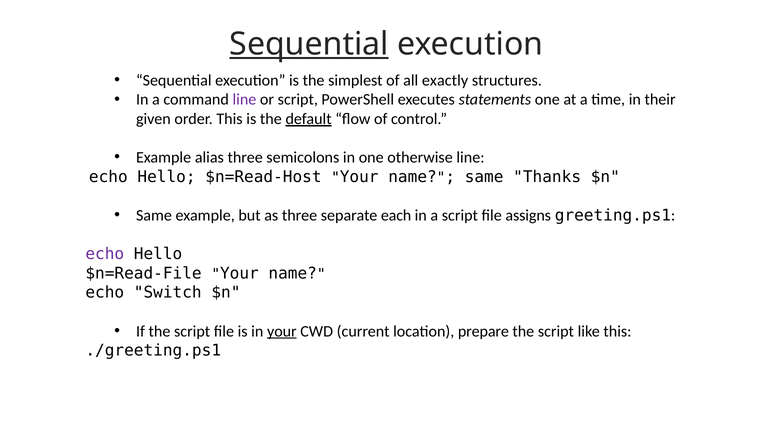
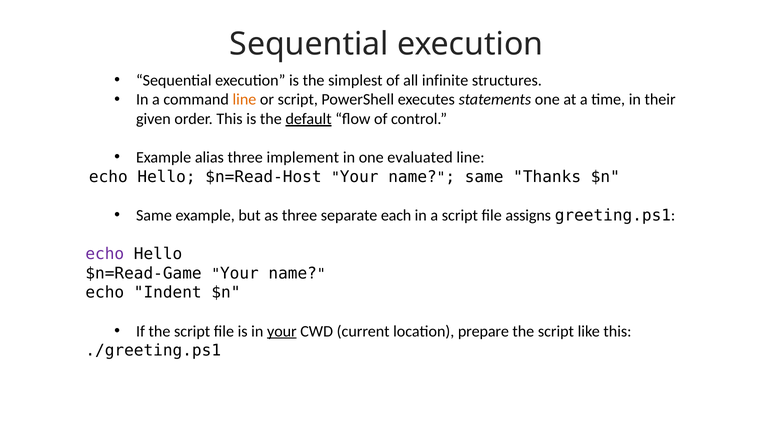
Sequential underline: present -> none (309, 44)
exactly: exactly -> infinite (445, 80)
line colour: purple -> orange (244, 100)
semicolons: semicolons -> implement (303, 157)
otherwise: otherwise -> evaluated (420, 157)
$n=Read-File: $n=Read-File -> $n=Read-Game (144, 273)
Switch: Switch -> Indent (168, 292)
